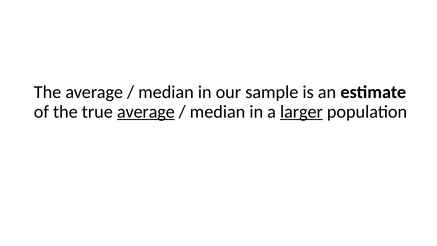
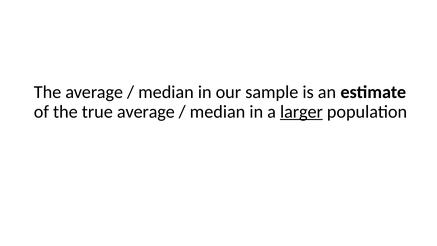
average underline: present -> none (146, 112)
